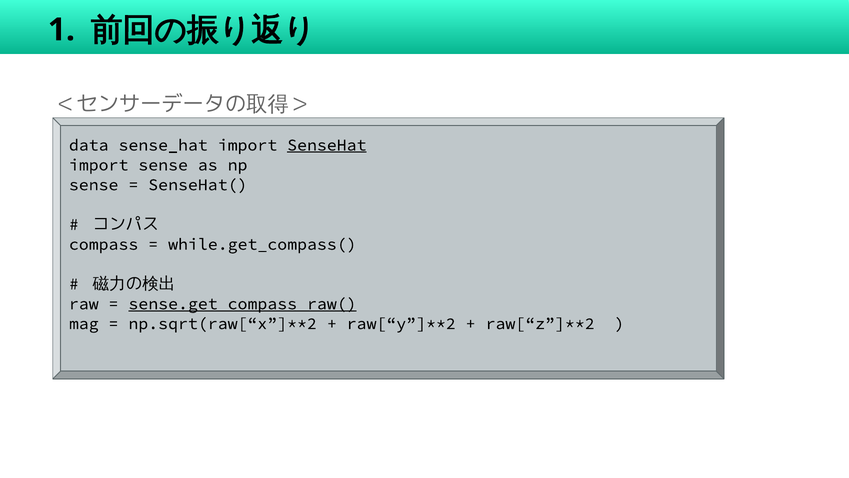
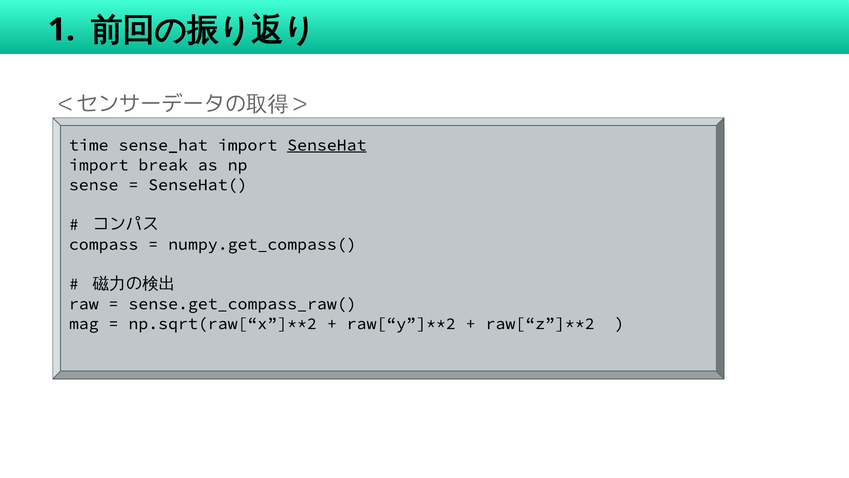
data: data -> time (89, 145)
import sense: sense -> break (163, 165)
while.get_compass(: while.get_compass( -> numpy.get_compass( (262, 244)
sense.get_compass_raw( underline: present -> none (243, 304)
